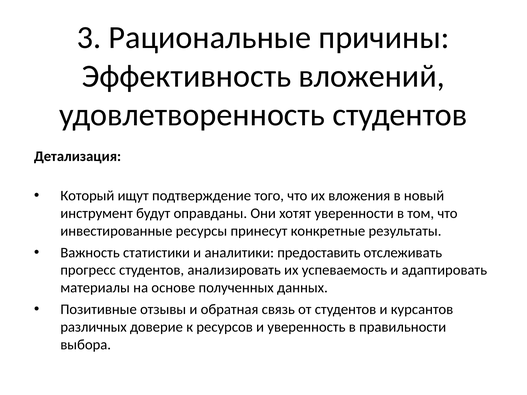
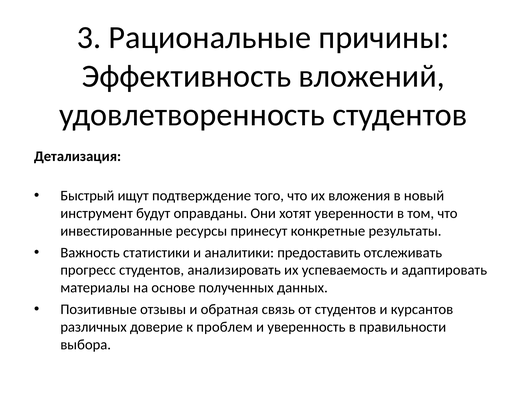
Который: Который -> Быстрый (87, 196)
ресурсов: ресурсов -> проблем (225, 327)
